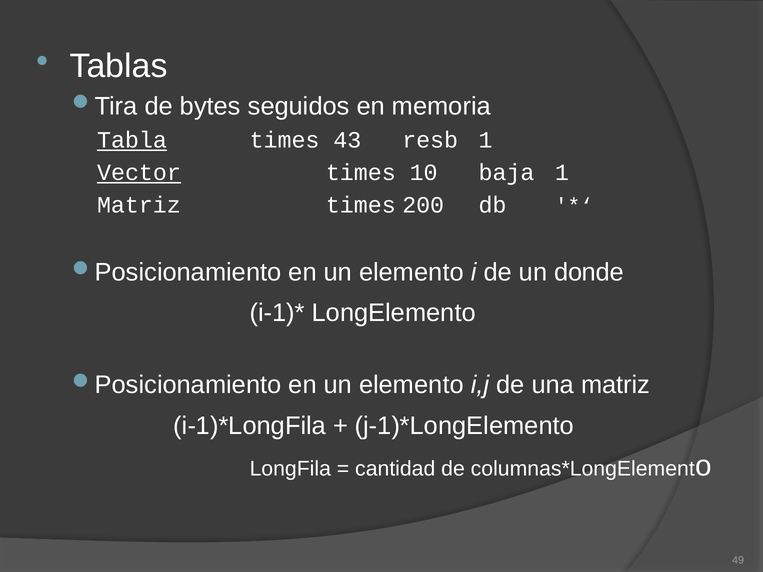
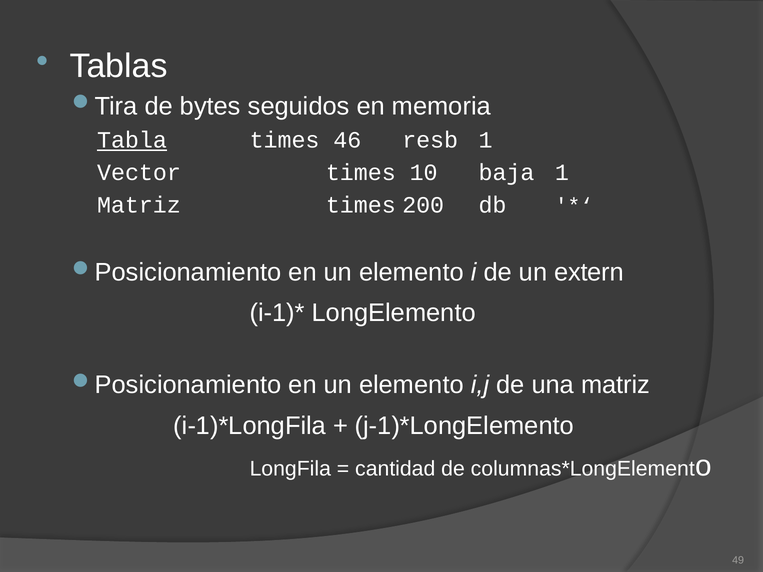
43: 43 -> 46 (347, 140)
Vector underline: present -> none (139, 173)
donde: donde -> extern (589, 272)
